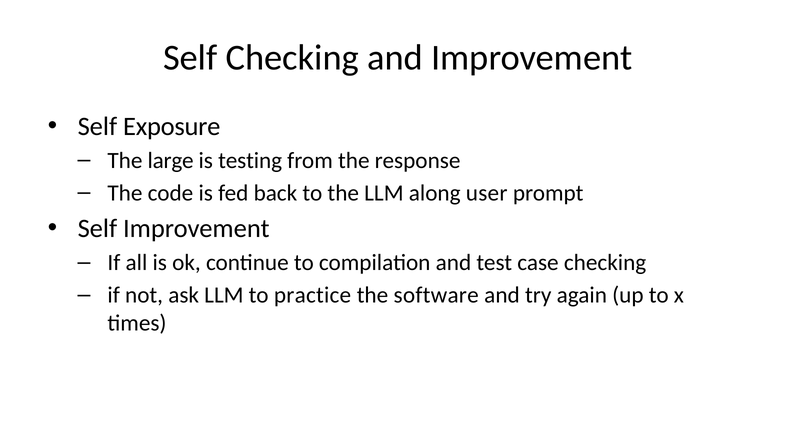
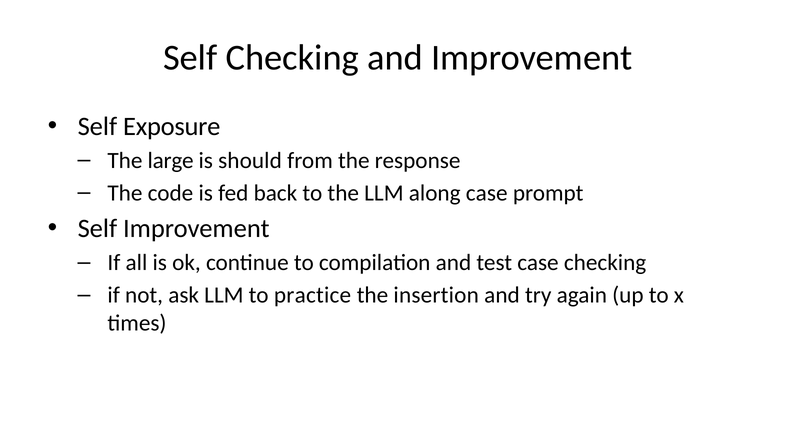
testing: testing -> should (250, 160)
along user: user -> case (487, 193)
software: software -> insertion (436, 295)
